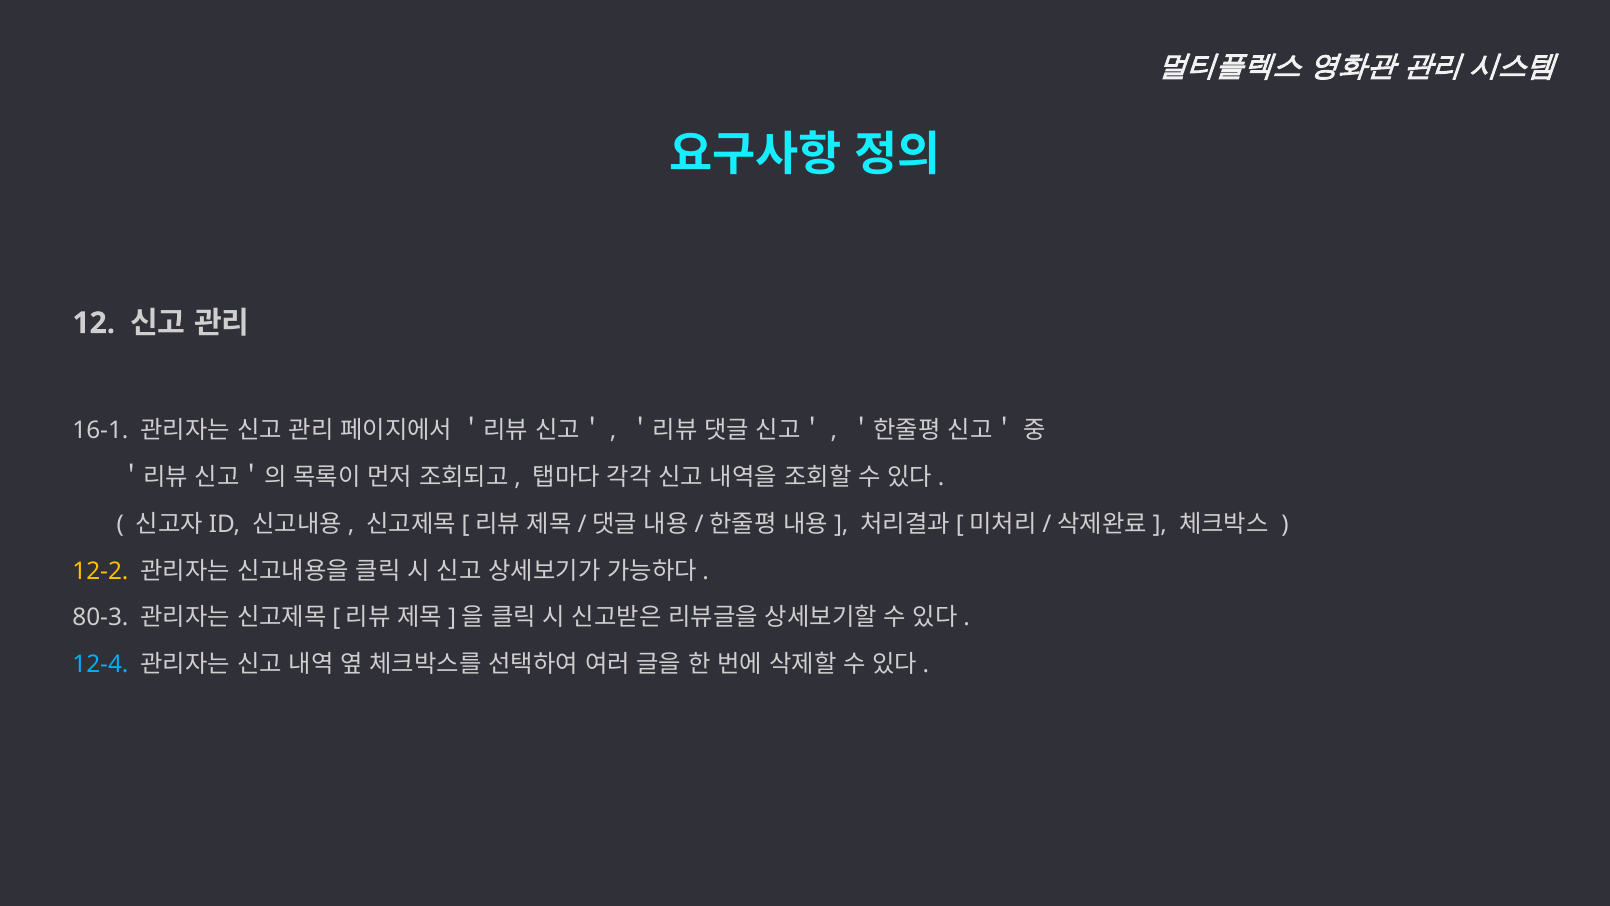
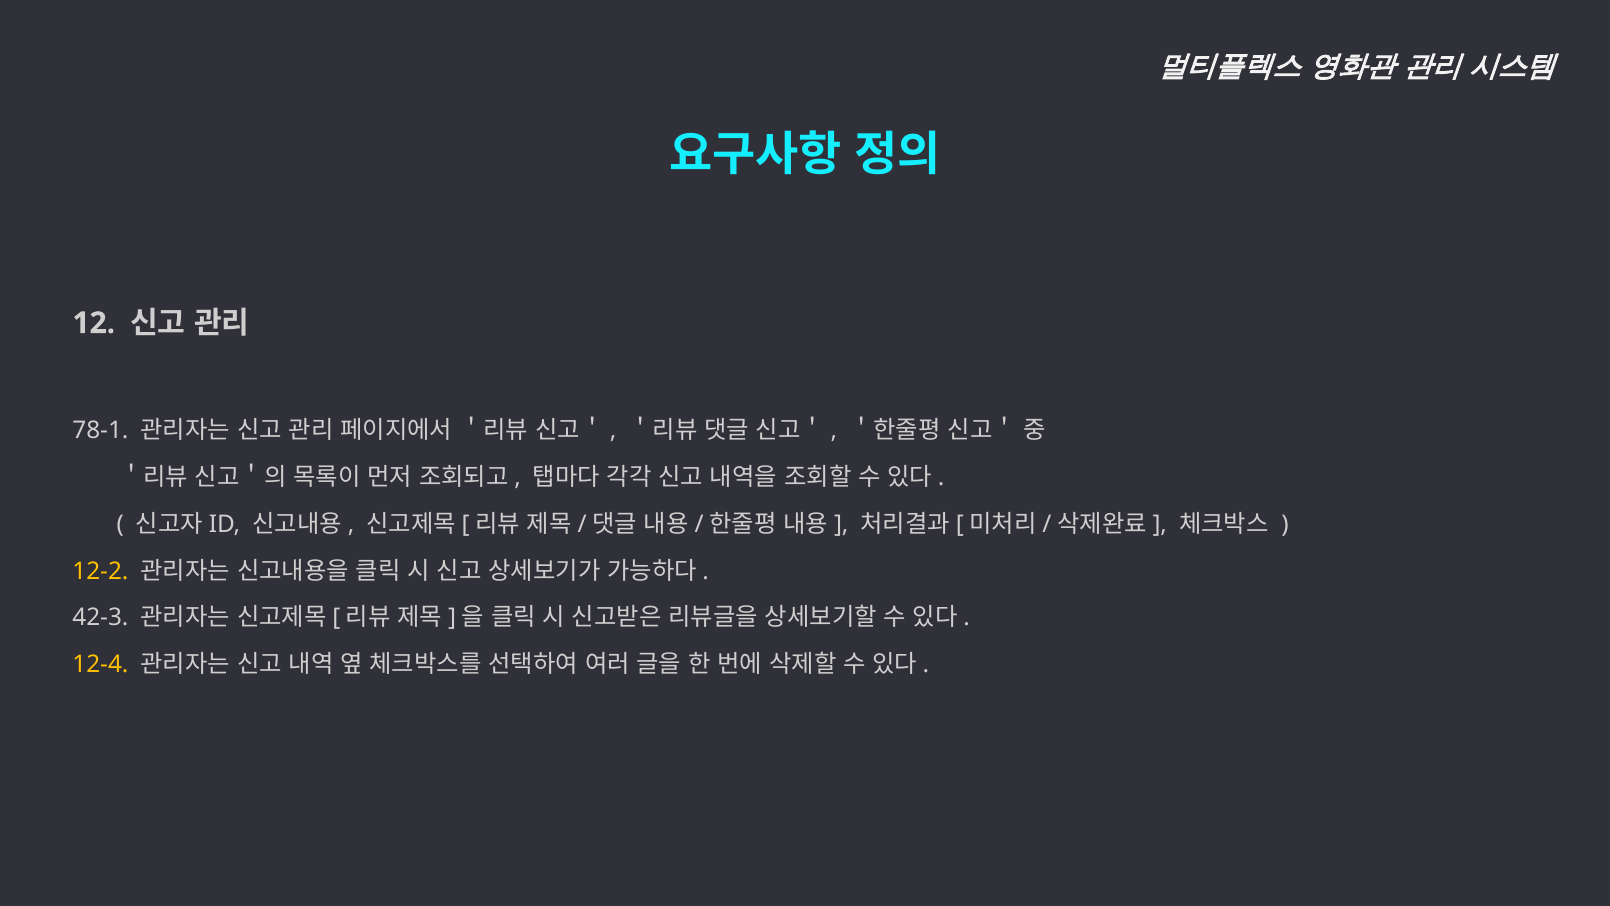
16-1: 16-1 -> 78-1 (100, 431)
80-3: 80-3 -> 42-3 (100, 617)
12-4 colour: light blue -> yellow (100, 664)
